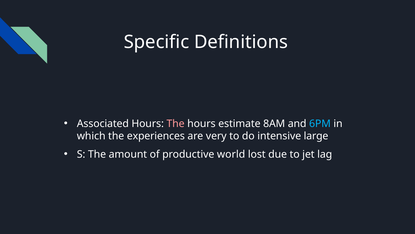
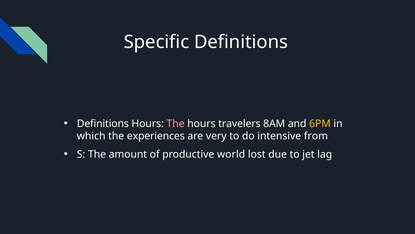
Associated: Associated -> Definitions (103, 123)
estimate: estimate -> travelers (239, 123)
6PM colour: light blue -> yellow (320, 123)
large: large -> from (316, 136)
